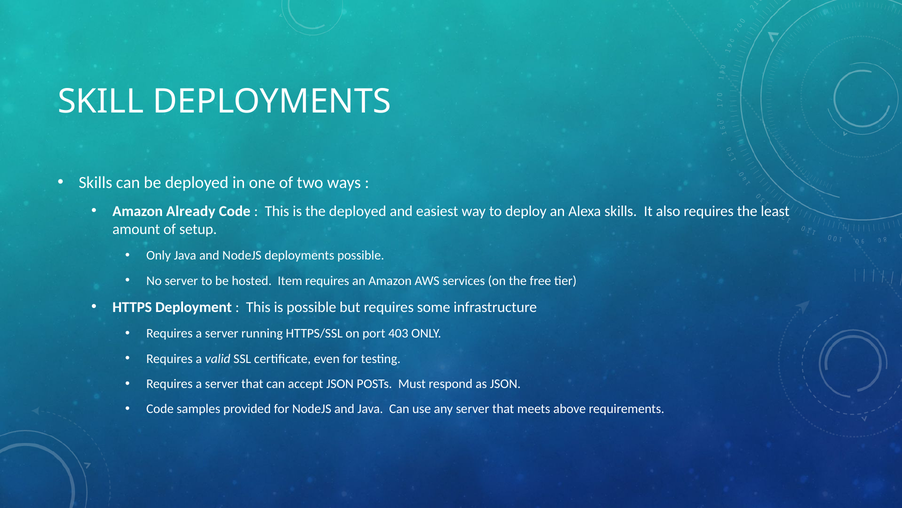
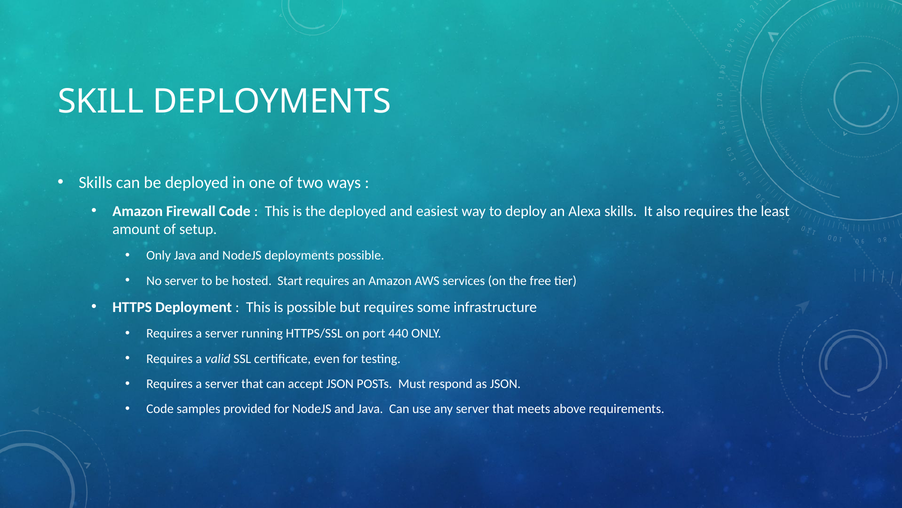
Already: Already -> Firewall (191, 211)
Item: Item -> Start (290, 280)
403: 403 -> 440 (398, 333)
